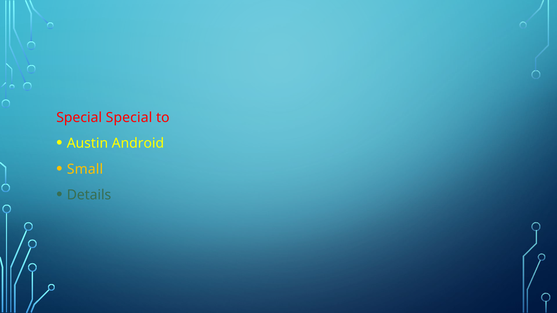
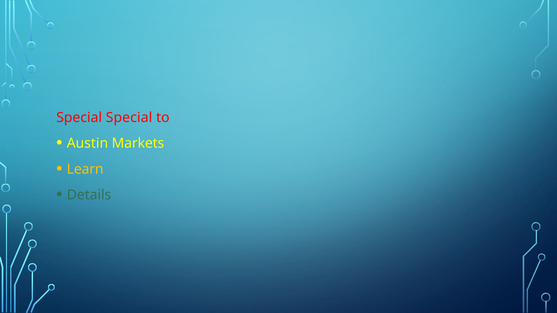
Android: Android -> Markets (138, 143)
Small: Small -> Learn (85, 169)
